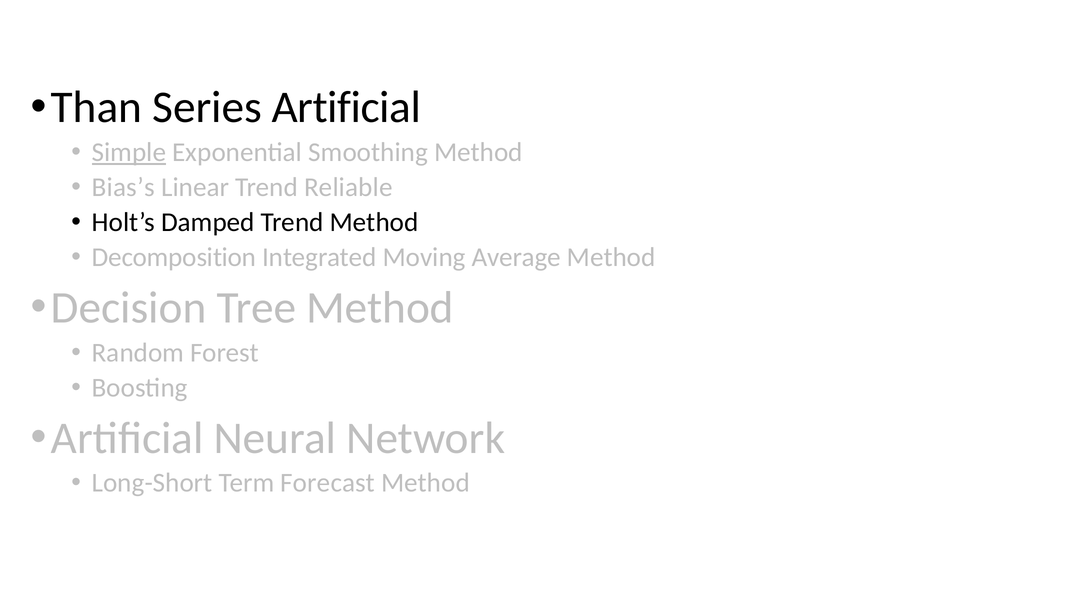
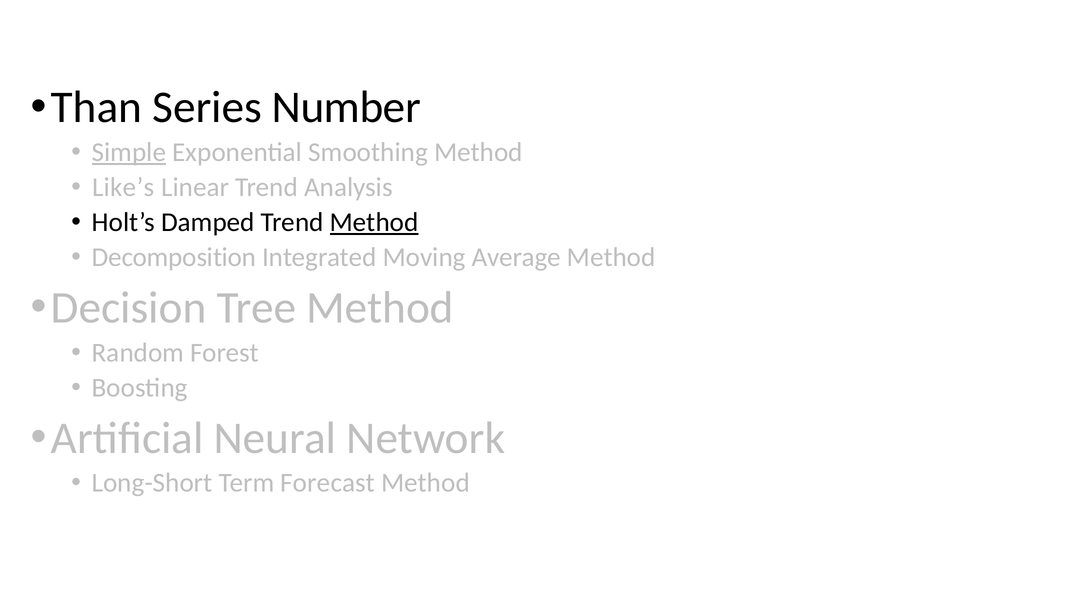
Series Artificial: Artificial -> Number (346, 107)
Bias’s: Bias’s -> Like’s (123, 187)
Reliable: Reliable -> Analysis (348, 187)
Method underline: none -> present (374, 222)
